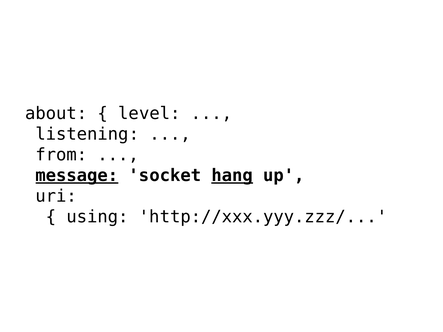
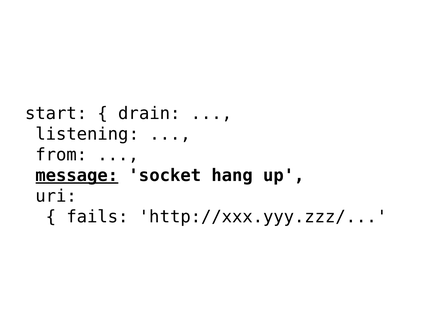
about: about -> start (56, 114)
level: level -> drain (149, 114)
hang underline: present -> none (232, 176)
using: using -> fails (98, 217)
